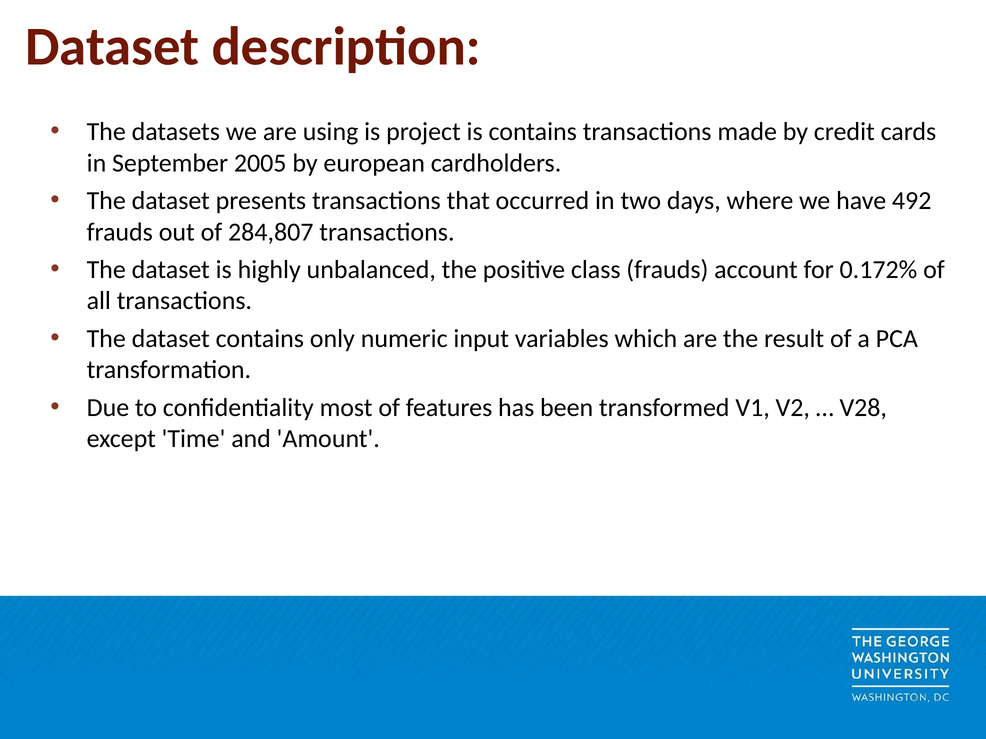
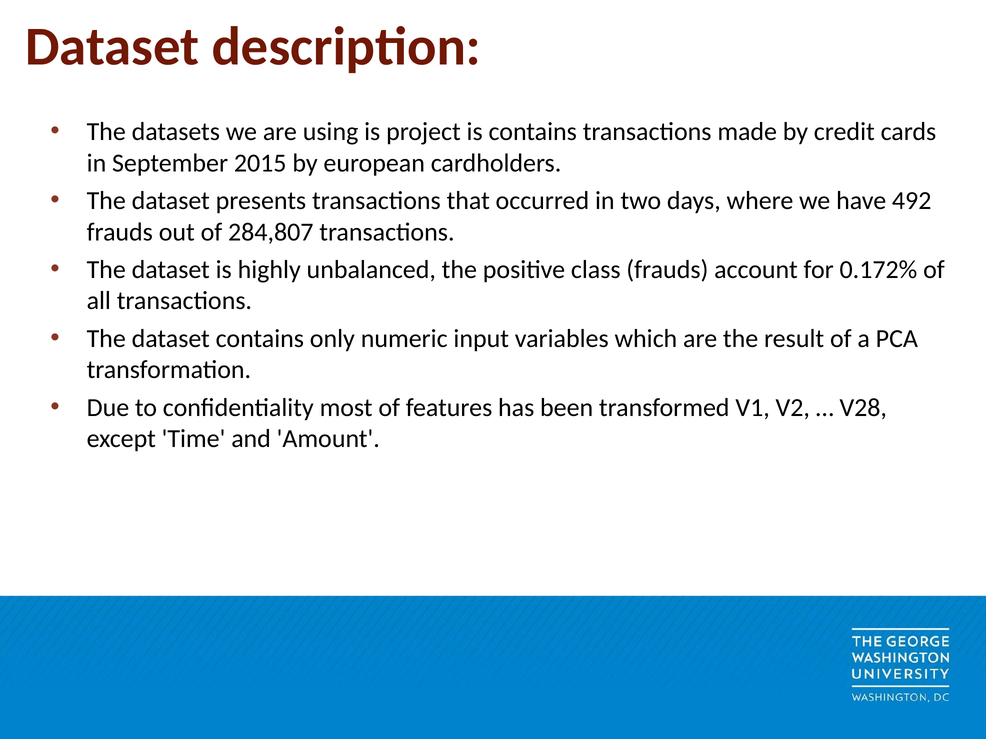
2005: 2005 -> 2015 (260, 163)
